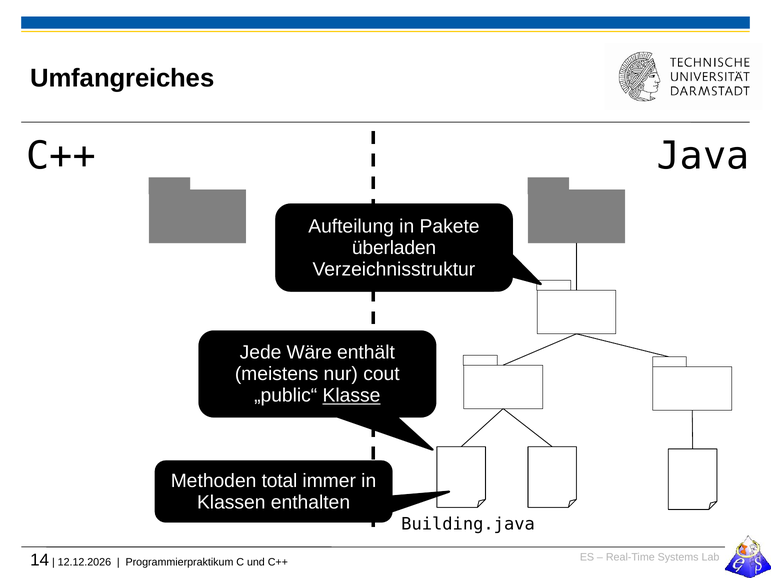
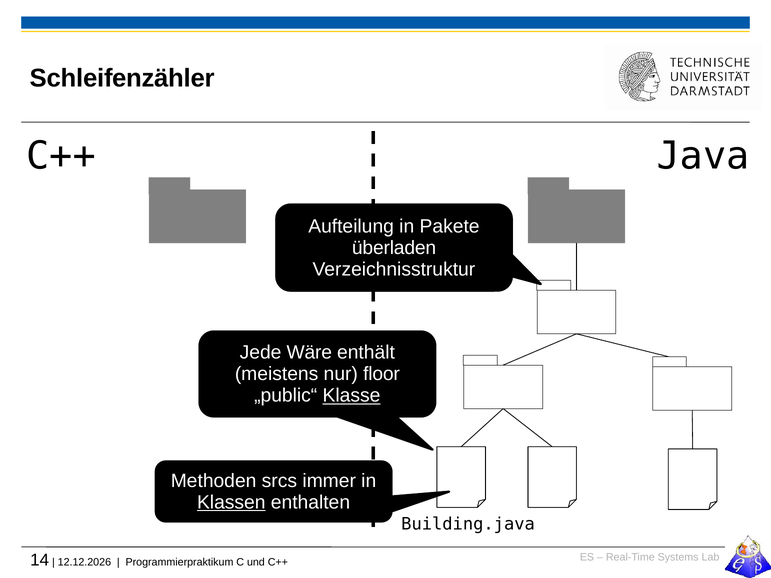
Umfangreiches: Umfangreiches -> Schleifenzähler (122, 78)
cout: cout -> floor (382, 374)
total: total -> srcs (279, 481)
Klassen underline: none -> present (231, 502)
